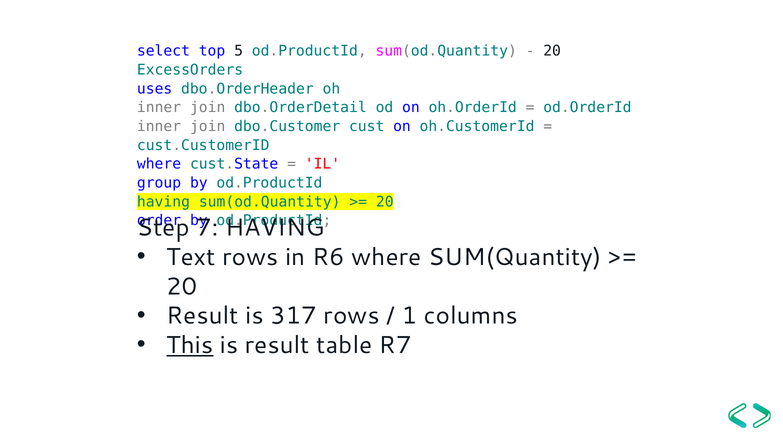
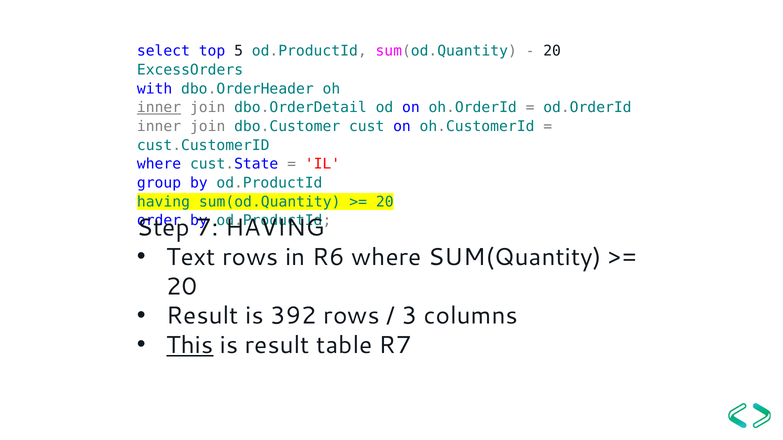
uses: uses -> with (155, 89)
inner underline: none -> present (159, 108)
317: 317 -> 392 (294, 316)
1: 1 -> 3 (409, 316)
